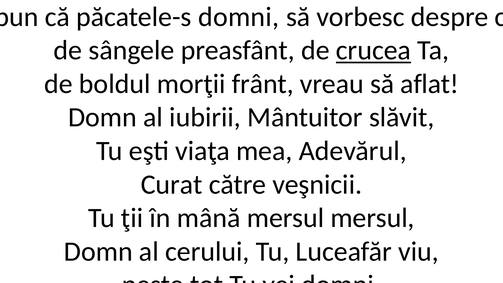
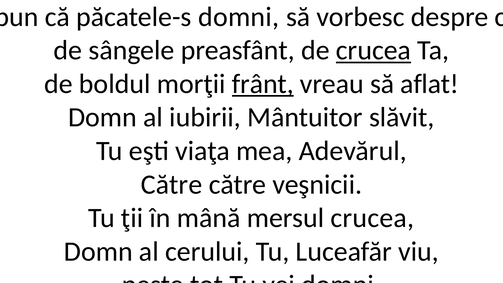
frânt underline: none -> present (263, 84)
Curat: Curat -> Către (172, 184)
mersul mersul: mersul -> crucea (372, 218)
